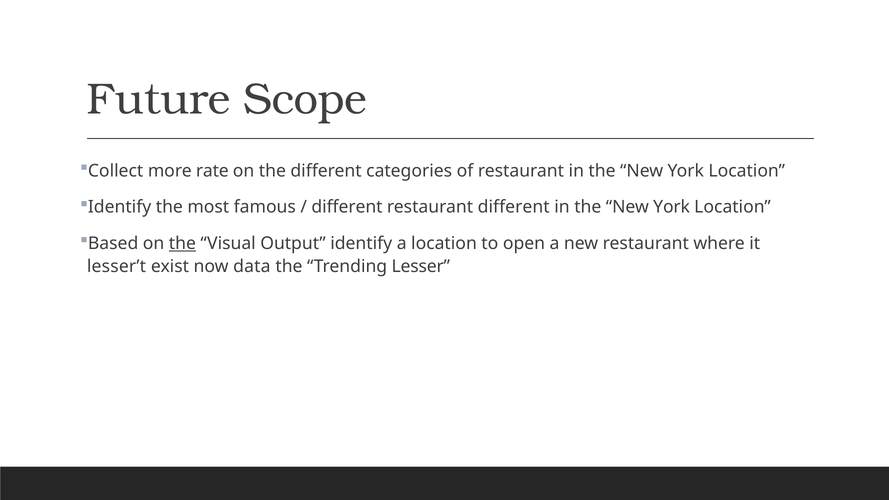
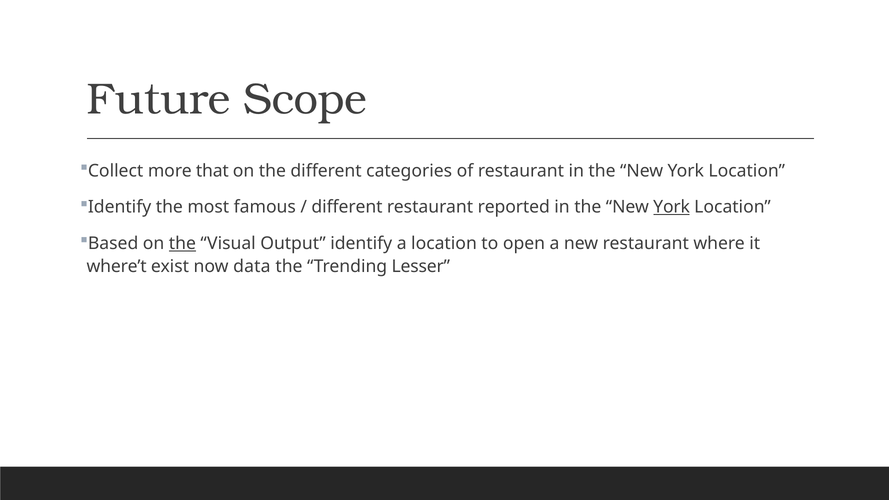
rate: rate -> that (212, 171)
restaurant different: different -> reported (514, 207)
York underline: none -> present (672, 207)
lesser’t: lesser’t -> where’t (117, 266)
